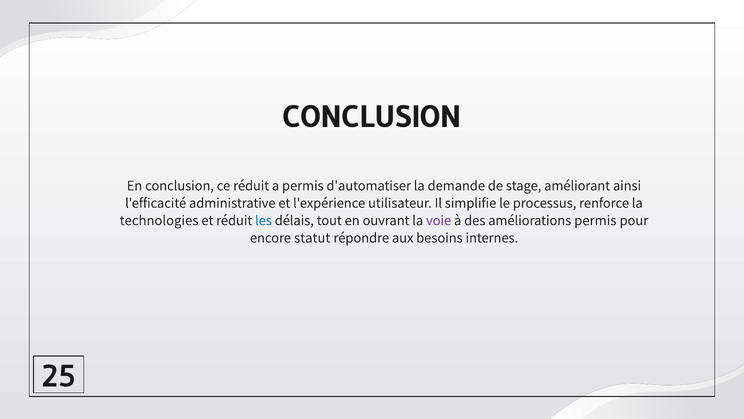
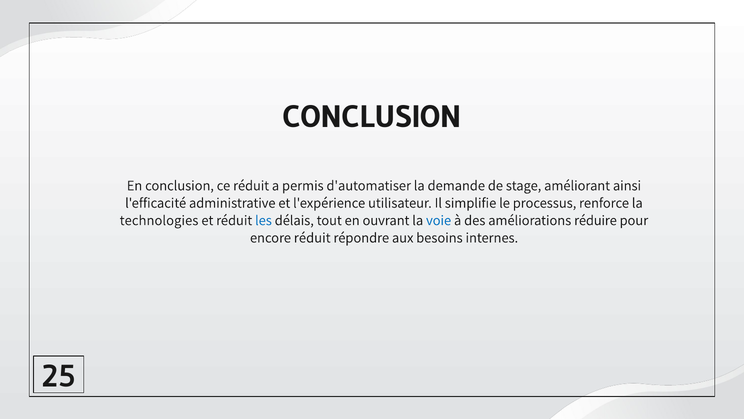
voie colour: purple -> blue (439, 220)
améliorations permis: permis -> réduire (595, 220)
encore statut: statut -> réduit (312, 237)
